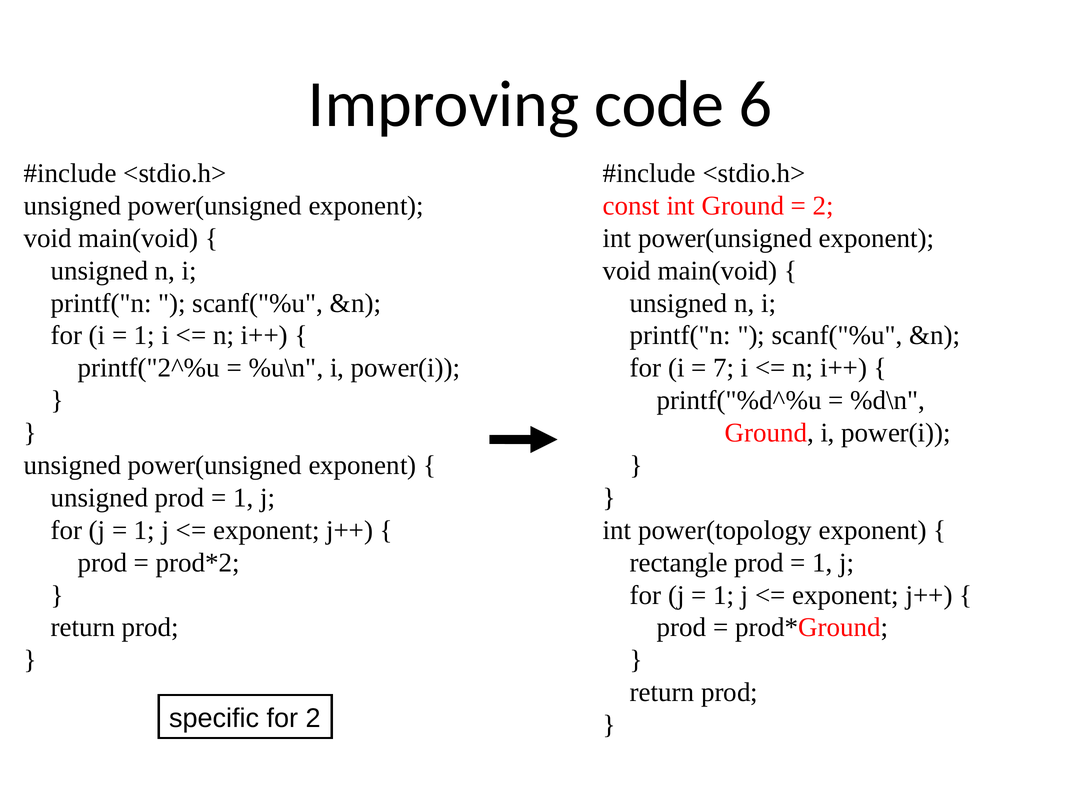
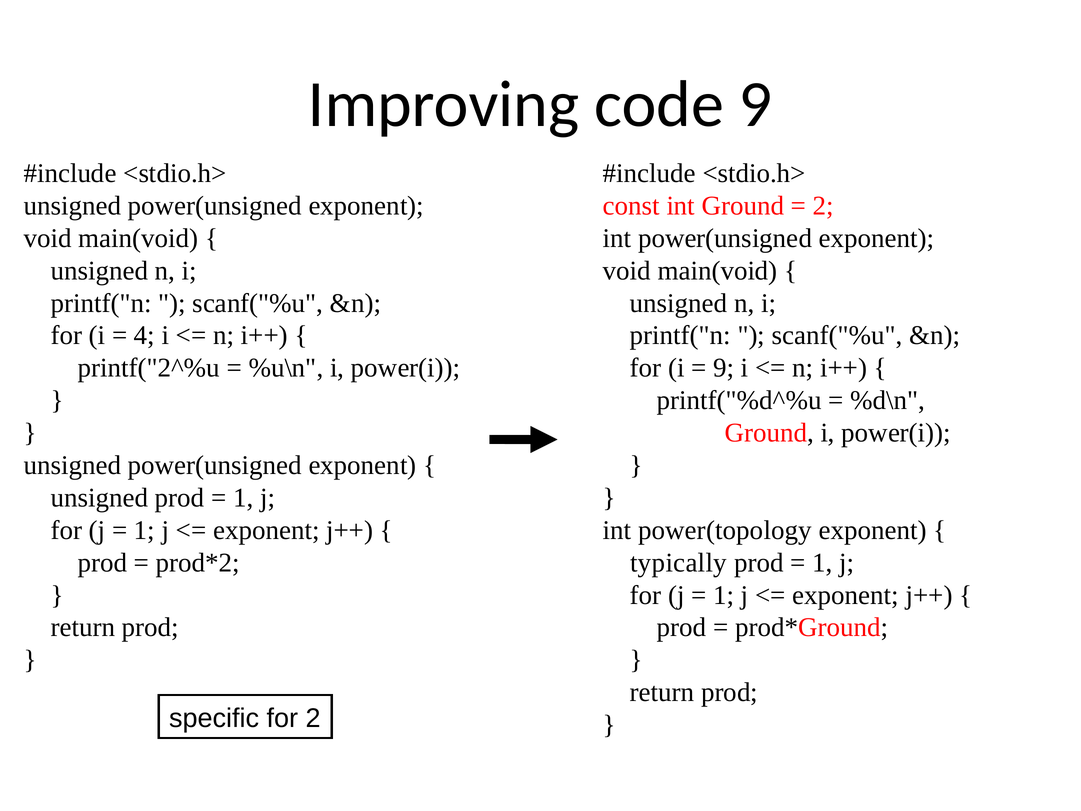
code 6: 6 -> 9 (756, 105)
1: 1 -> 4 (144, 335)
7: 7 -> 9 (724, 368)
rectangle: rectangle -> typically (679, 562)
